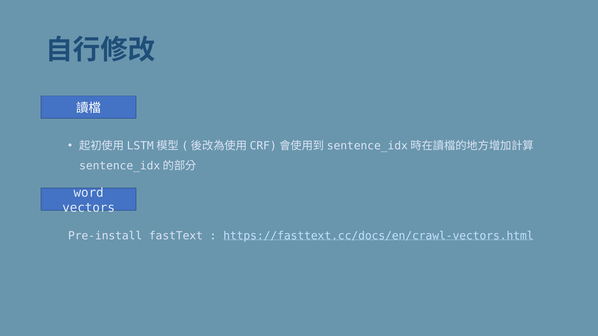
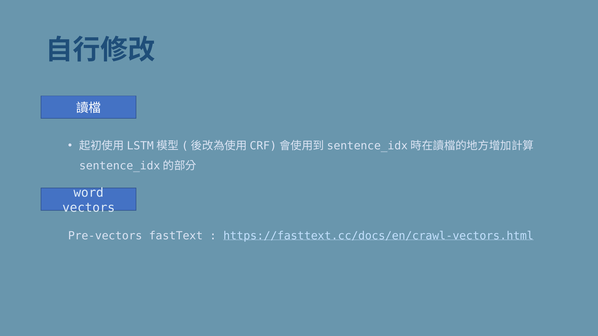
Pre-install: Pre-install -> Pre-vectors (105, 236)
